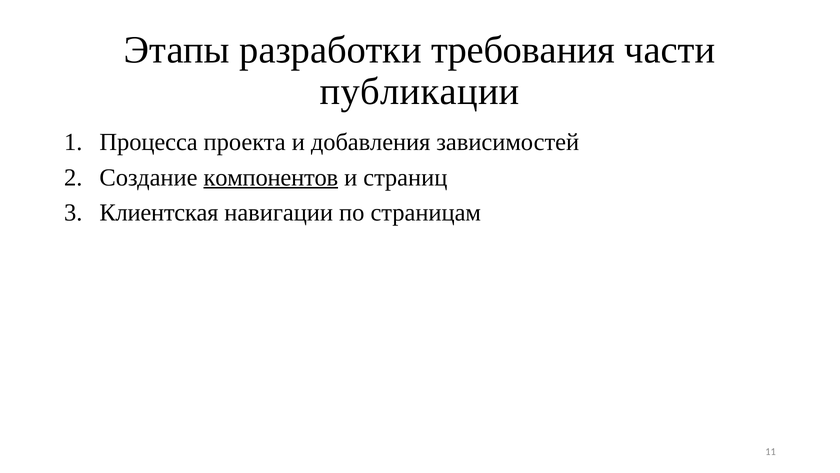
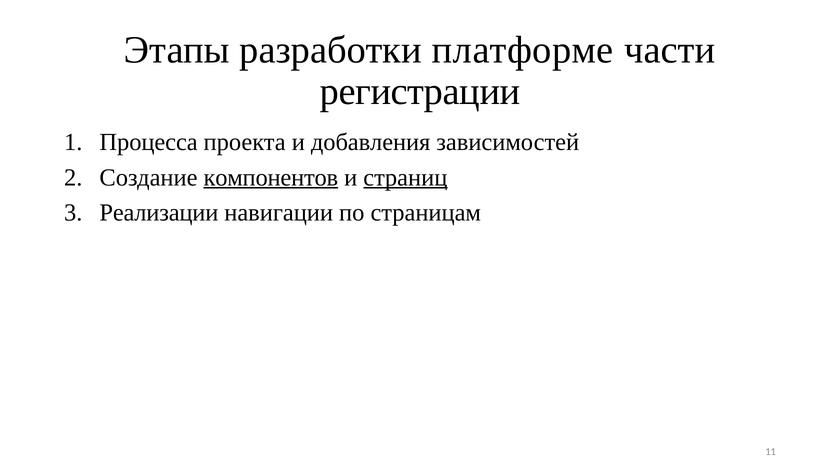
требования: требования -> платформе (523, 50)
публикации: публикации -> регистрации (420, 91)
страниц underline: none -> present (405, 177)
Клиентская: Клиентская -> Реализации (159, 212)
